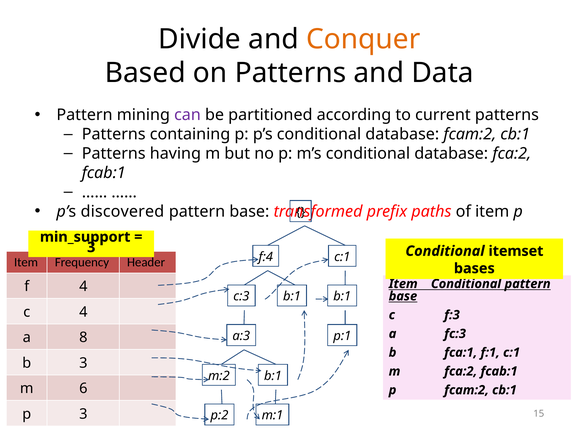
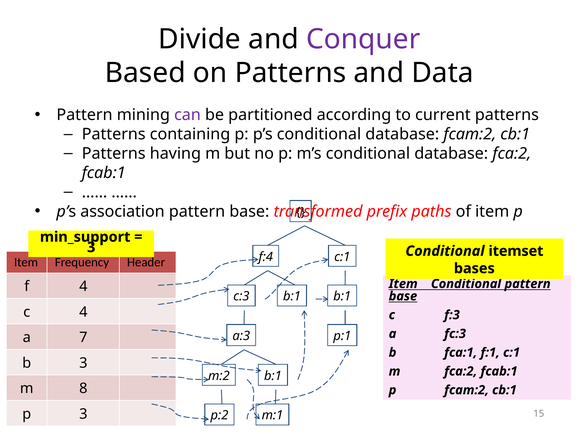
Conquer colour: orange -> purple (363, 39)
discovered: discovered -> association (122, 212)
8: 8 -> 7 (83, 338)
6: 6 -> 8 (83, 389)
